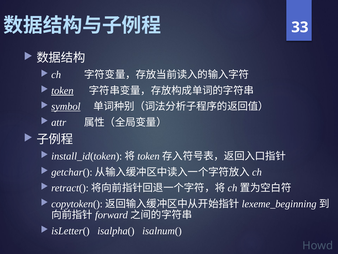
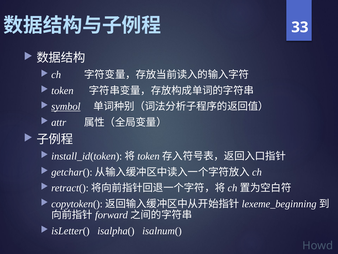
token underline: present -> none (62, 91)
